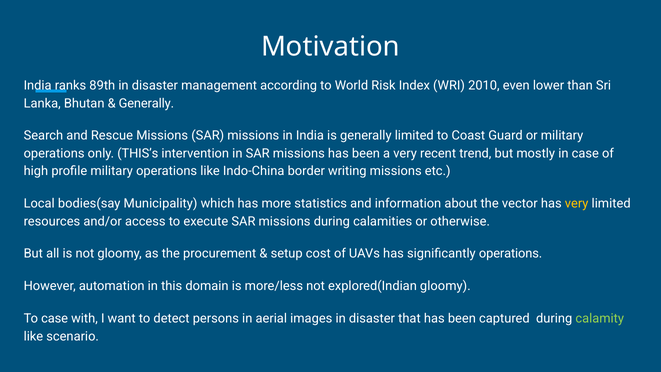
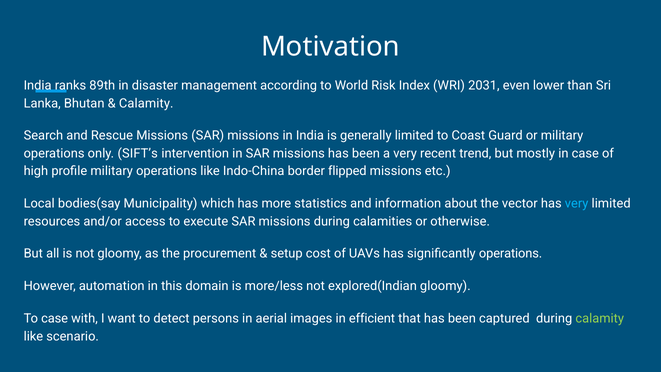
2010: 2010 -> 2031 (484, 86)
Generally: Generally -> Calamity (146, 103)
THIS’s: THIS’s -> SIFT’s (138, 153)
writing: writing -> flipped (347, 171)
very colour: yellow -> light blue (577, 203)
images in disaster: disaster -> efficient (372, 318)
